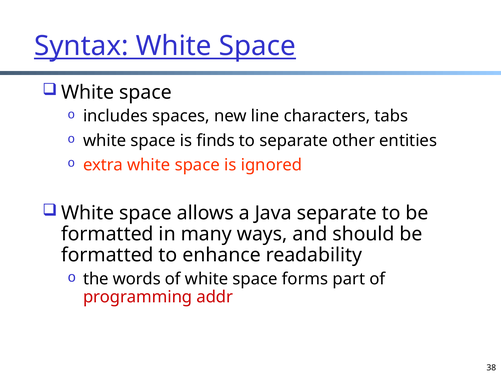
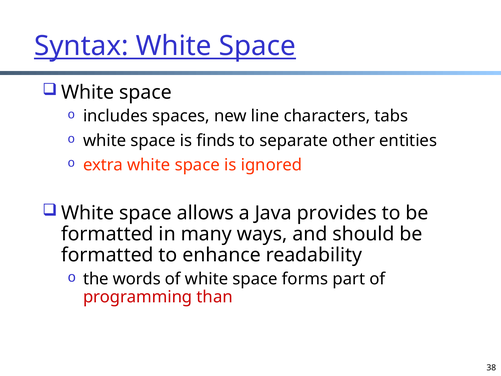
Java separate: separate -> provides (337, 213)
addr: addr -> than (215, 297)
